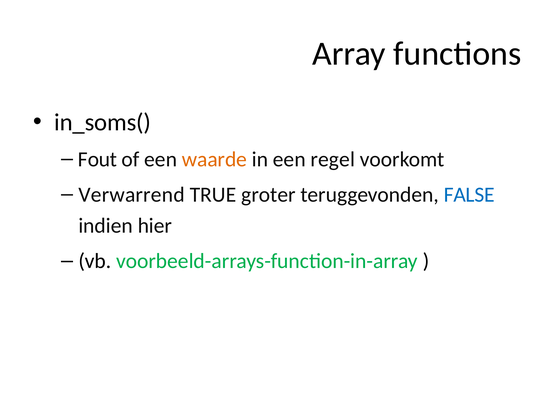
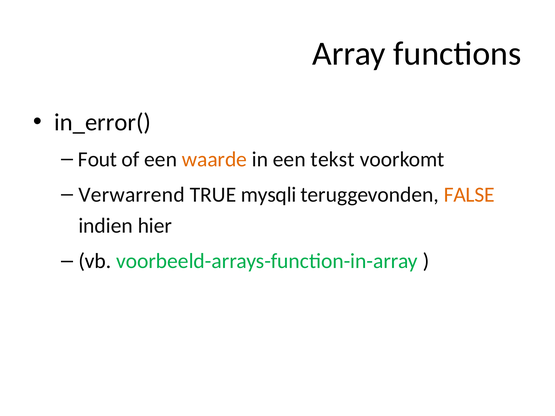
in_soms(: in_soms( -> in_error( (103, 122)
regel: regel -> tekst (333, 159)
groter: groter -> mysqli (269, 195)
FALSE colour: blue -> orange (469, 195)
